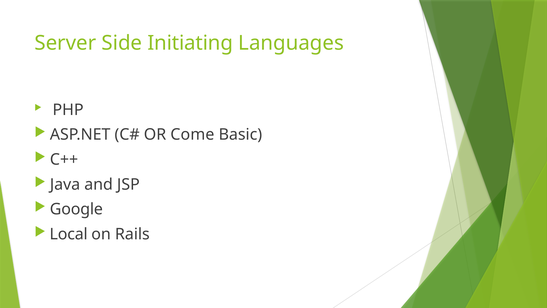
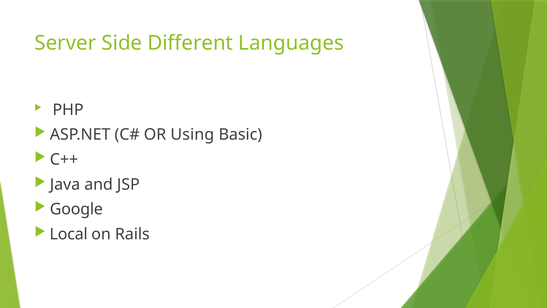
Initiating: Initiating -> Different (190, 43)
Come: Come -> Using (192, 135)
